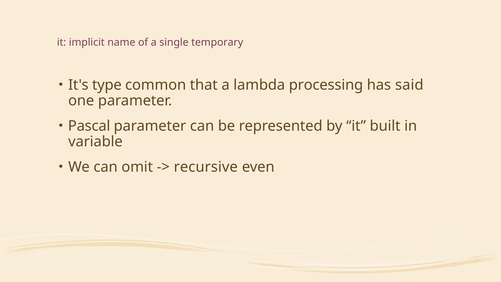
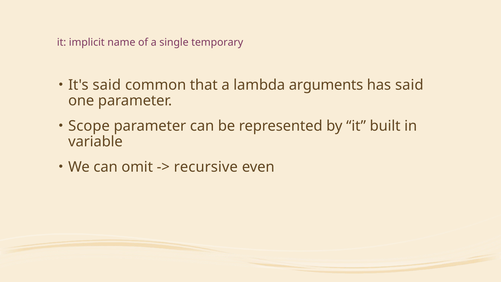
It's type: type -> said (107, 85)
processing: processing -> arguments (326, 85)
Pascal: Pascal -> Scope (89, 126)
